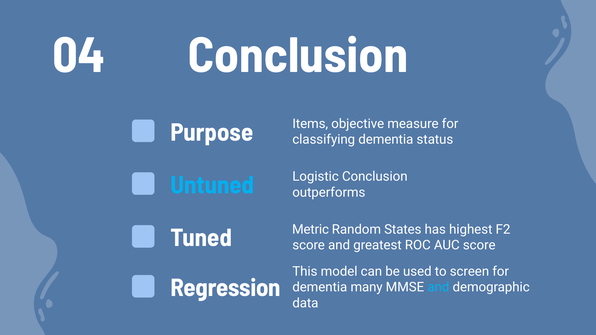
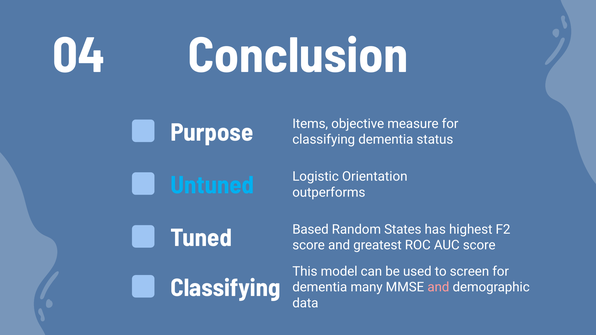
Logistic Conclusion: Conclusion -> Orientation (375, 177)
Metric: Metric -> Based (311, 230)
Regression: Regression -> Classifying (225, 288)
and colour: light blue -> pink (438, 287)
